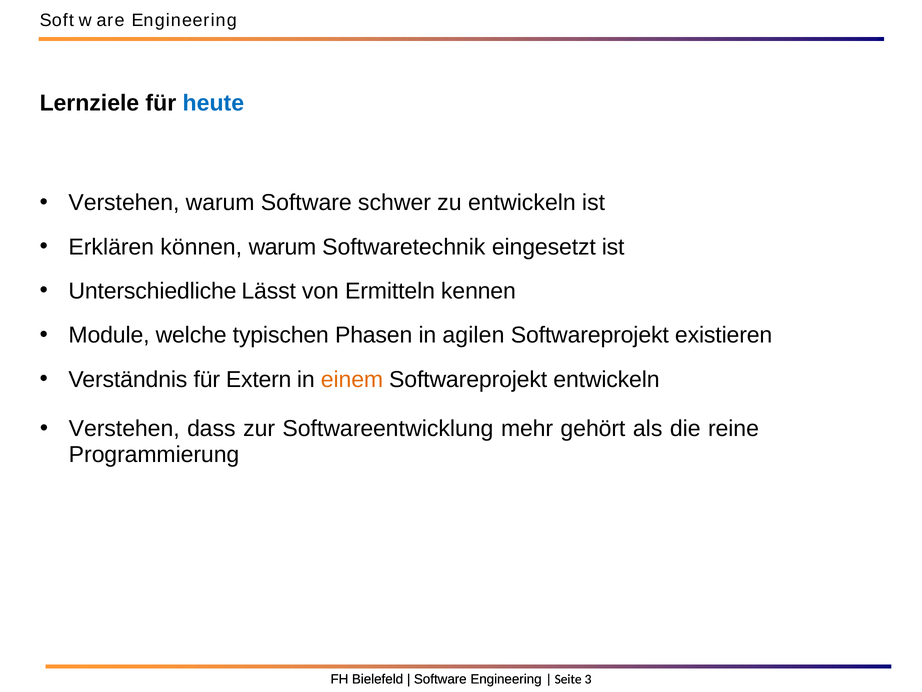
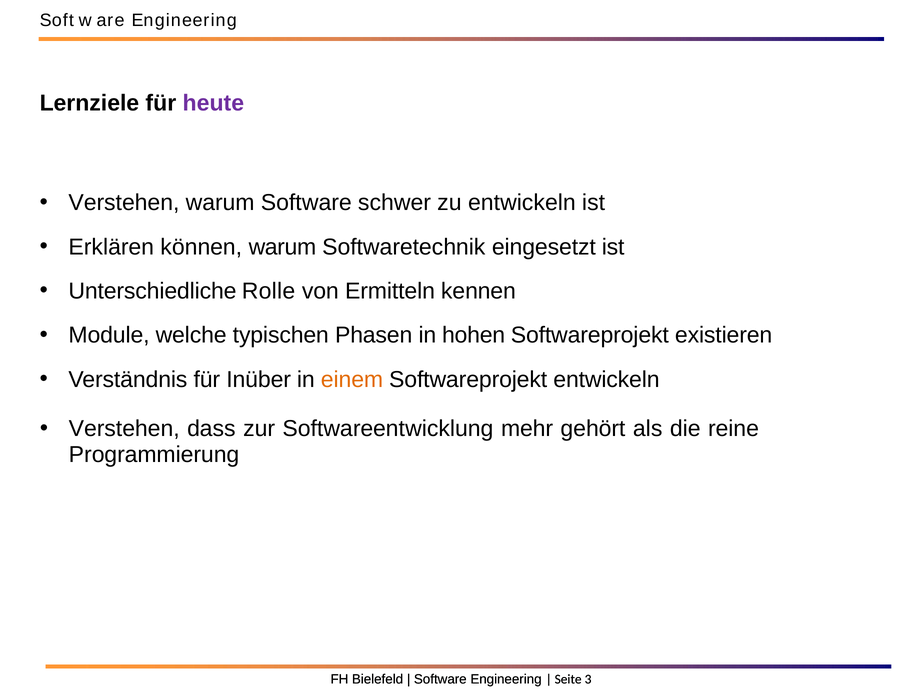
heute colour: blue -> purple (213, 103)
Lässt: Lässt -> Rolle (269, 291)
agilen: agilen -> hohen (474, 336)
Extern: Extern -> Inüber (259, 380)
